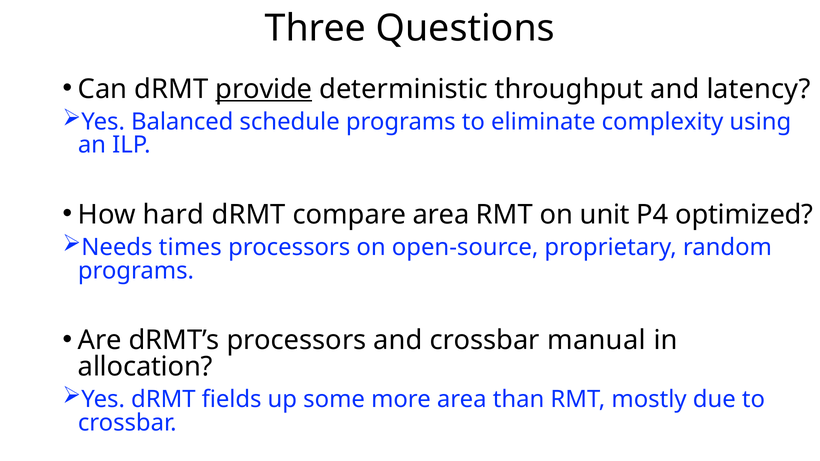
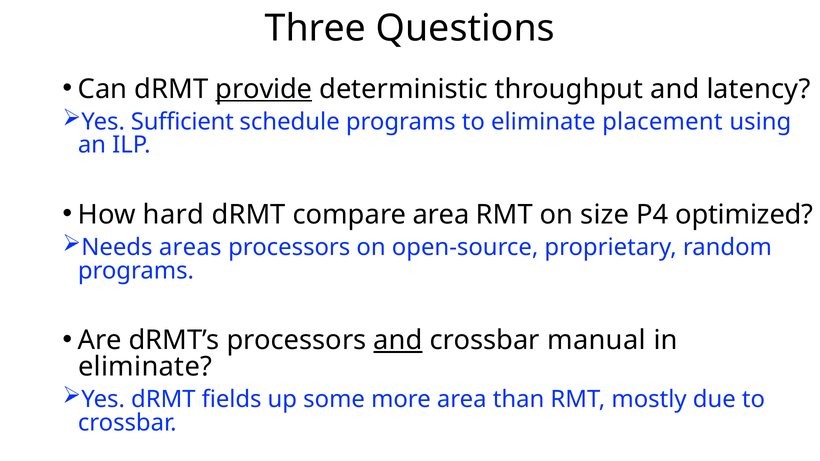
Balanced: Balanced -> Sufficient (182, 122)
complexity: complexity -> placement (662, 122)
unit: unit -> size (605, 215)
times: times -> areas (190, 248)
and underline: none -> present (398, 340)
allocation: allocation -> eliminate (145, 367)
